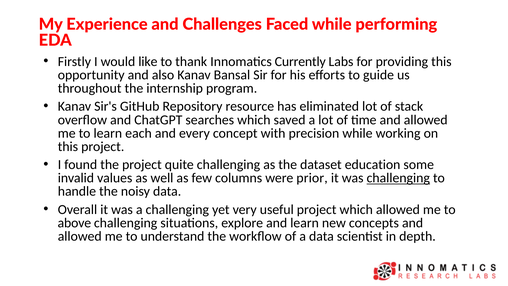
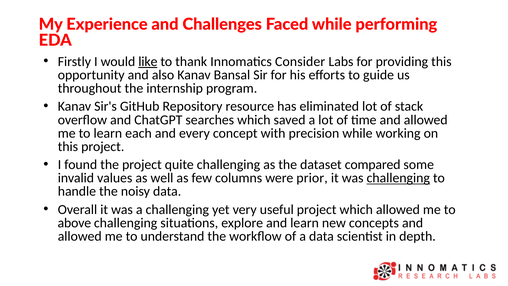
like underline: none -> present (148, 61)
Currently: Currently -> Consider (300, 61)
education: education -> compared (373, 165)
